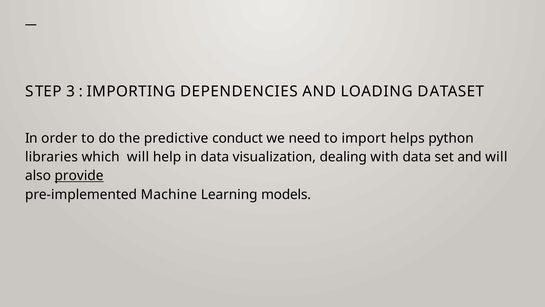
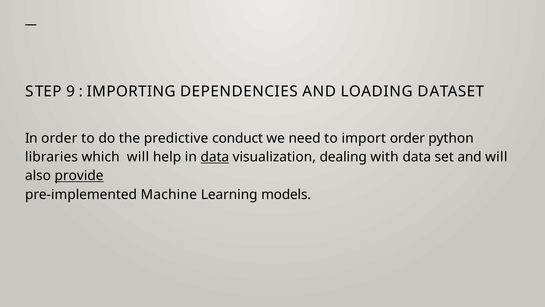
3: 3 -> 9 (71, 92)
import helps: helps -> order (407, 138)
data underline: none -> present (215, 157)
